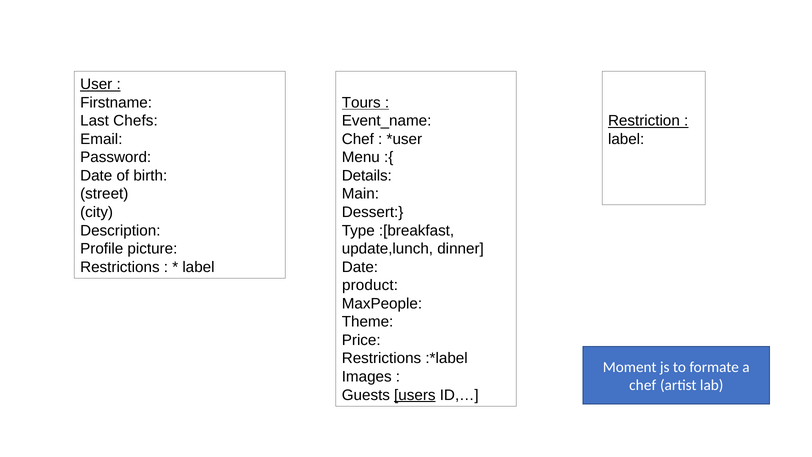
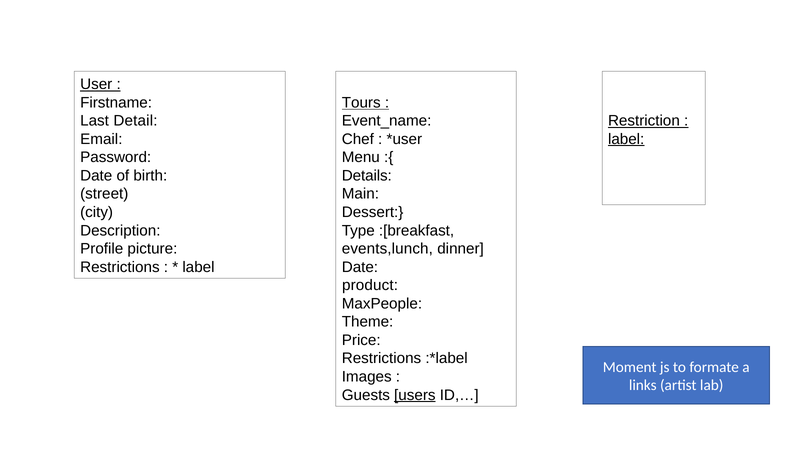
Chefs: Chefs -> Detail (135, 121)
label underline: none -> present (626, 139)
update,lunch: update,lunch -> events,lunch (387, 249)
chef: chef -> links (643, 385)
